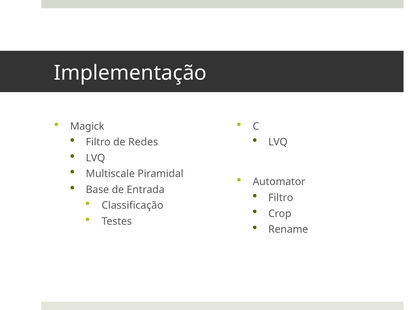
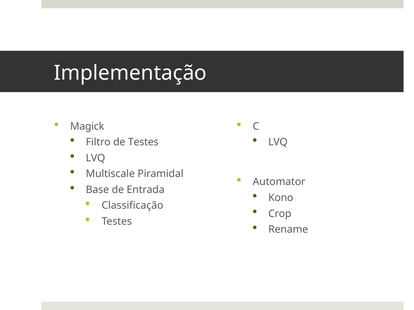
de Redes: Redes -> Testes (143, 142)
Filtro: Filtro -> Kono (281, 198)
